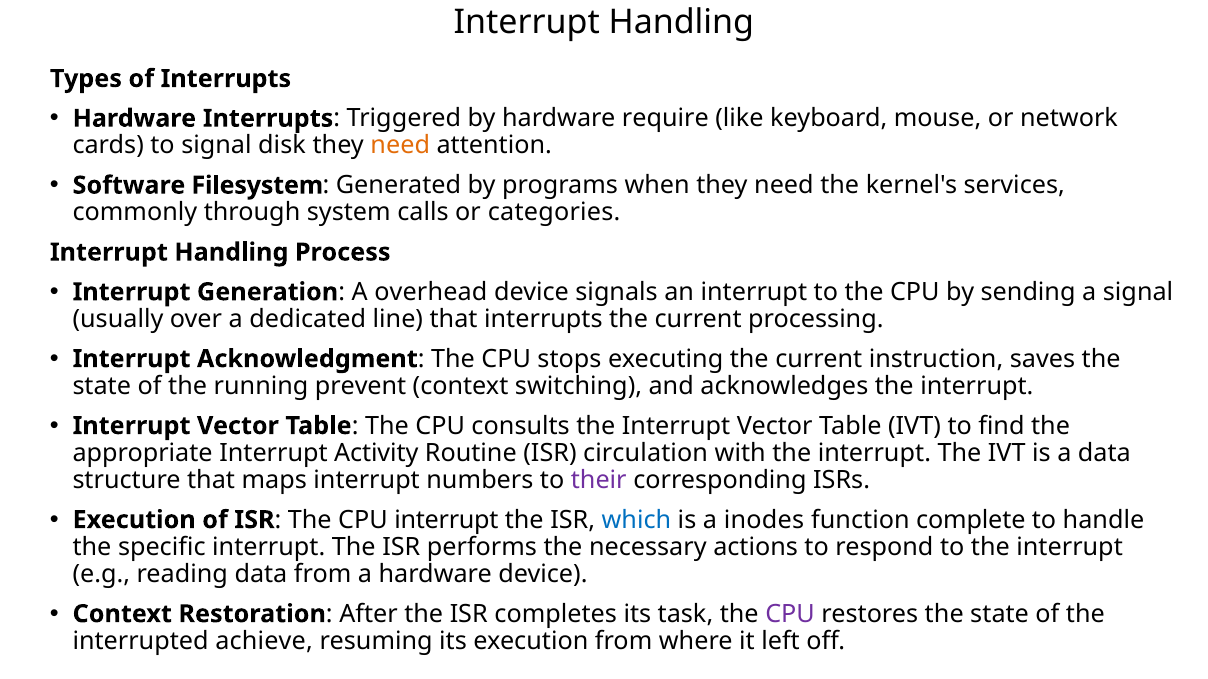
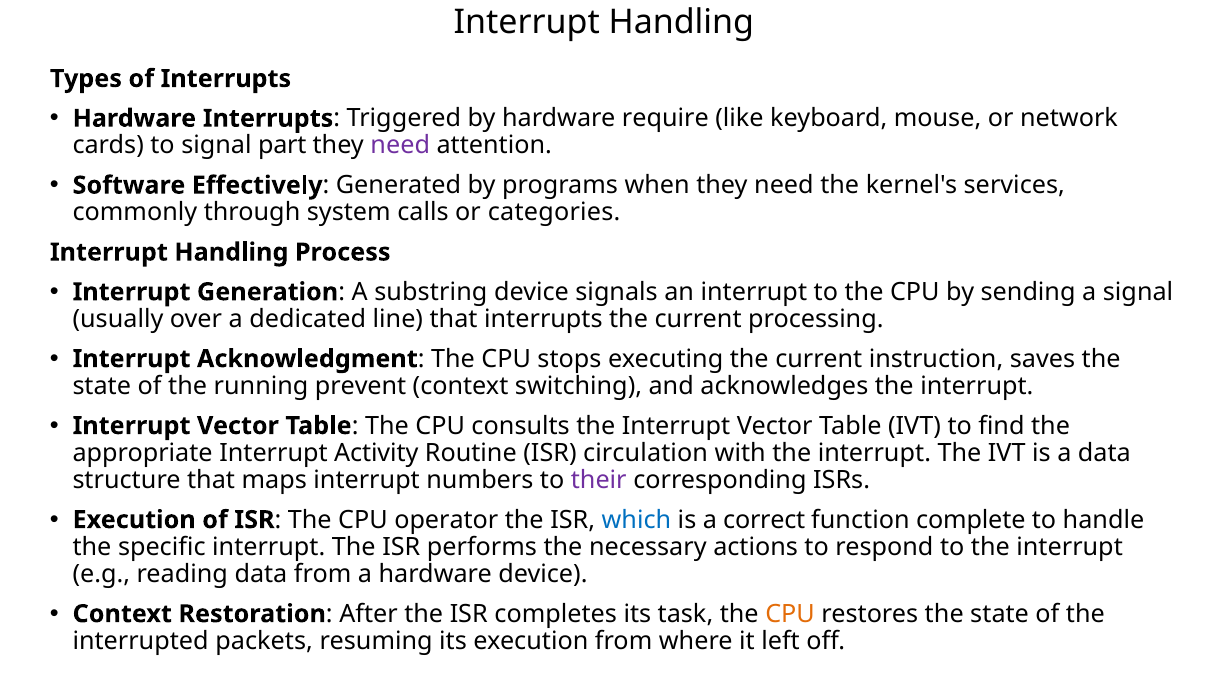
disk: disk -> part (282, 146)
need colour: orange -> purple (400, 146)
Filesystem: Filesystem -> Effectively (257, 185)
overhead: overhead -> substring (431, 292)
CPU interrupt: interrupt -> operator (446, 520)
inodes: inodes -> correct (764, 520)
CPU colour: purple -> orange (790, 614)
achieve: achieve -> packets (264, 642)
